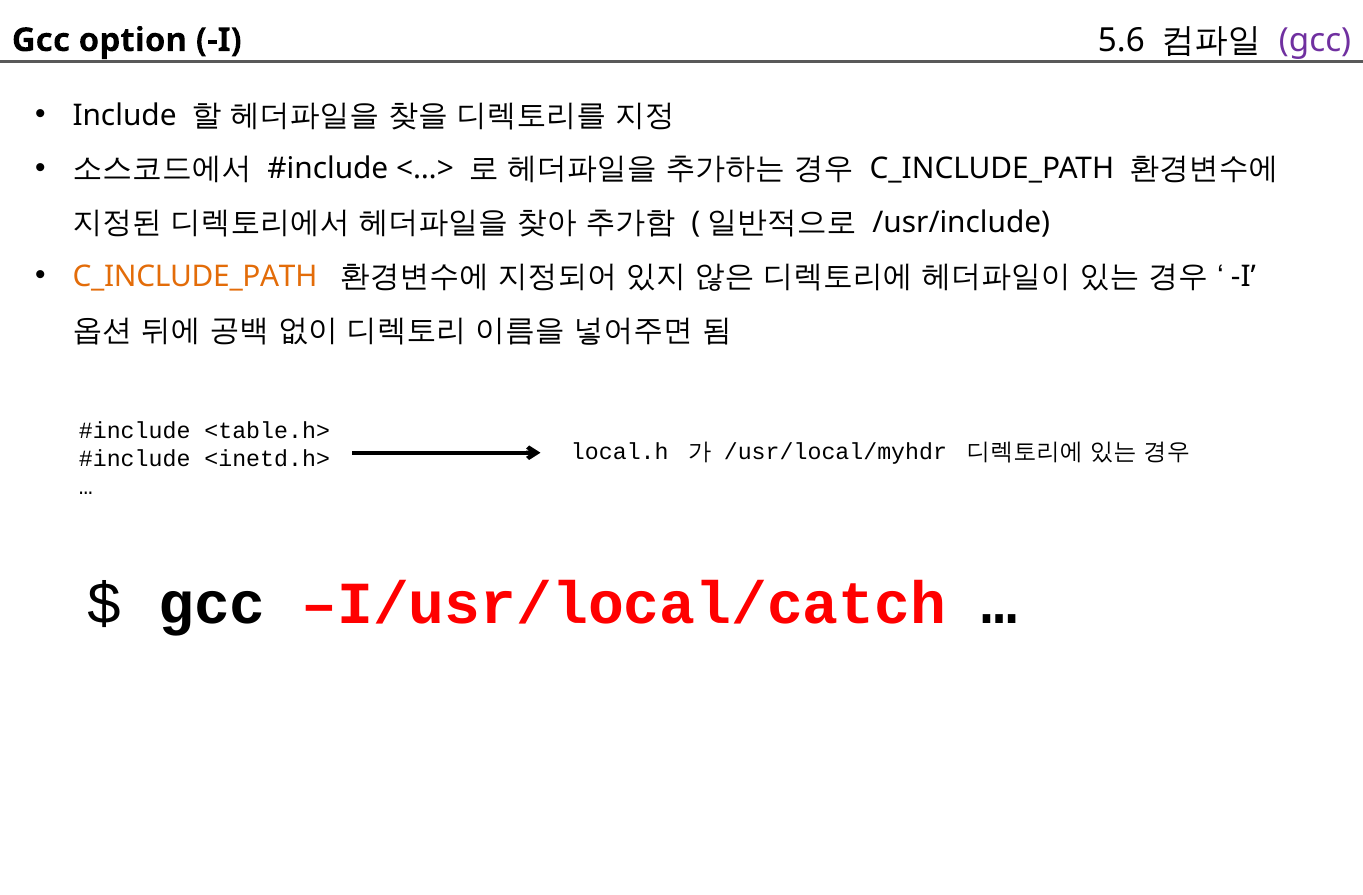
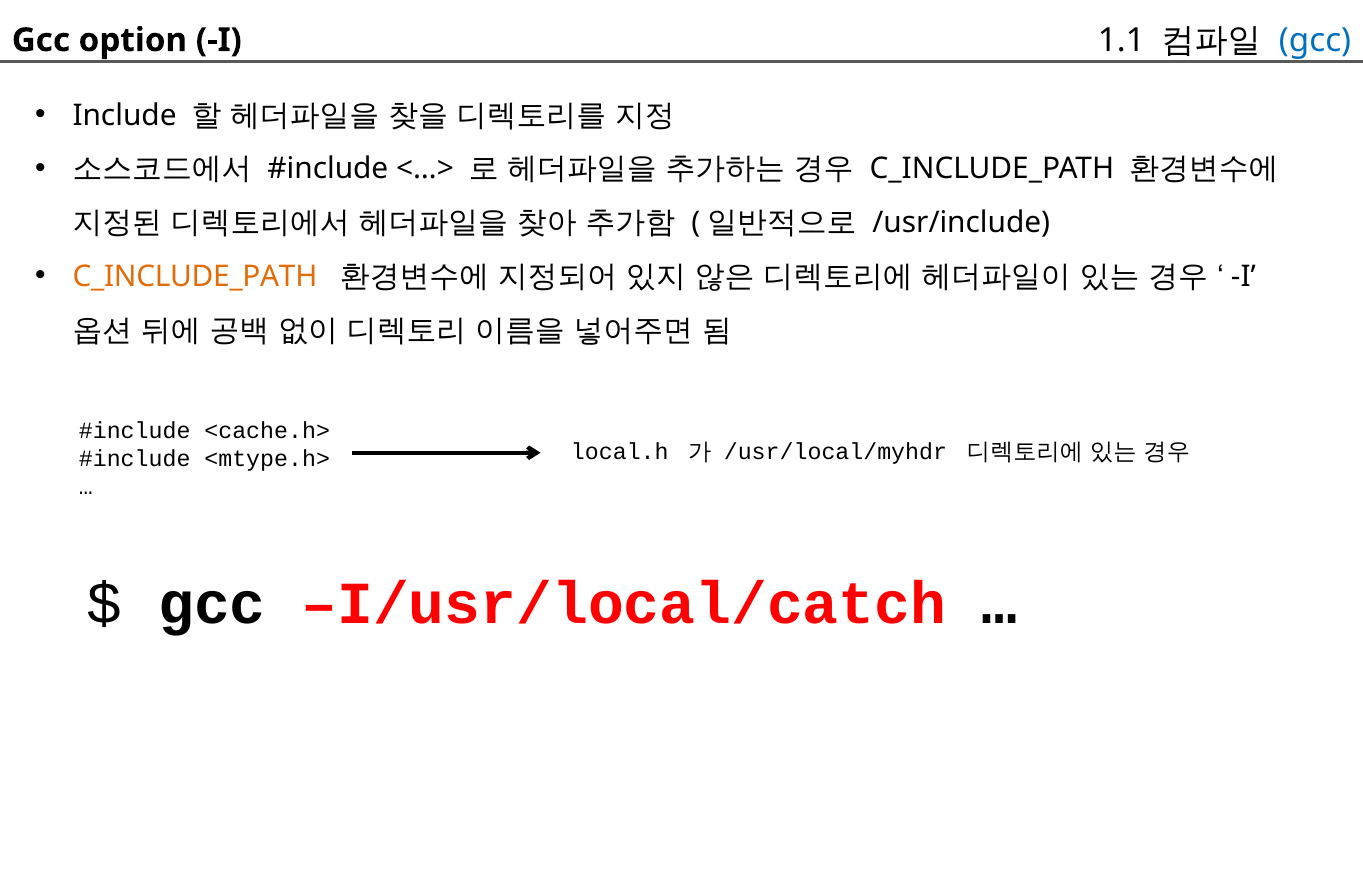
5.6: 5.6 -> 1.1 (1121, 40)
gcc colour: purple -> blue (1315, 40)
<table.h>: <table.h> -> <cache.h> (267, 431)
<inetd.h>: <inetd.h> -> <mtype.h> (267, 459)
